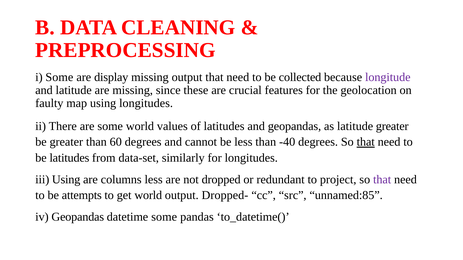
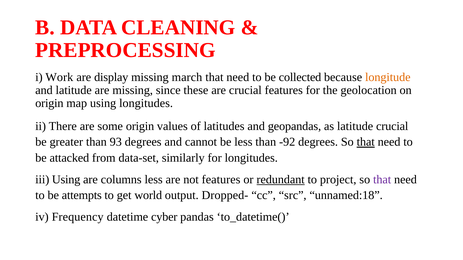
i Some: Some -> Work (59, 77)
missing output: output -> march (187, 77)
longitude colour: purple -> orange (388, 77)
faulty: faulty -> origin (49, 103)
some world: world -> origin (140, 126)
latitude greater: greater -> crucial (392, 126)
60: 60 -> 93 (116, 142)
-40: -40 -> -92 (287, 142)
be latitudes: latitudes -> attacked (69, 158)
not dropped: dropped -> features (221, 180)
redundant underline: none -> present (281, 180)
unnamed:85: unnamed:85 -> unnamed:18 (346, 196)
iv Geopandas: Geopandas -> Frequency (78, 217)
datetime some: some -> cyber (164, 217)
